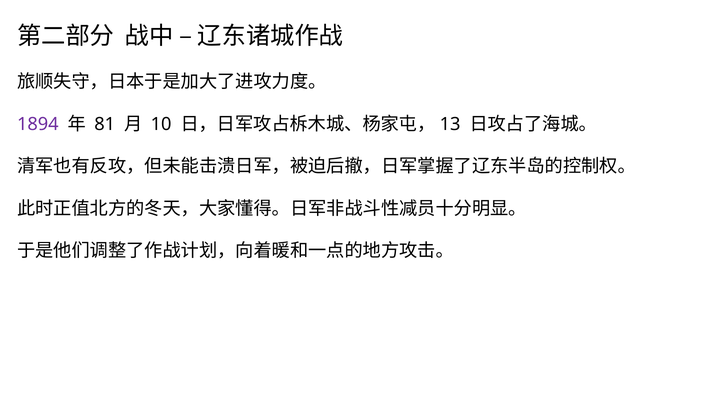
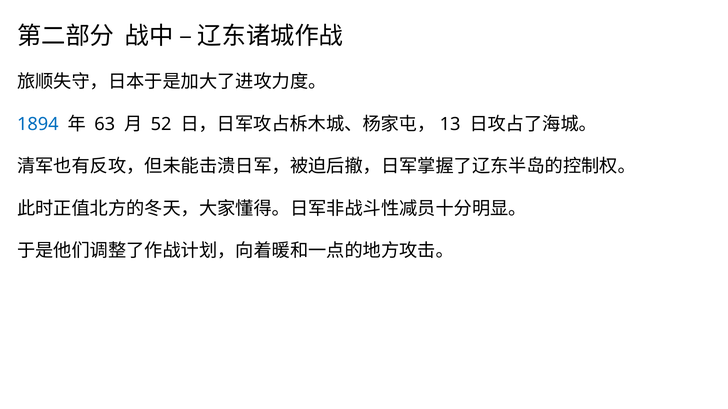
1894 colour: purple -> blue (38, 124)
81: 81 -> 63 (105, 124)
10: 10 -> 52 (161, 124)
